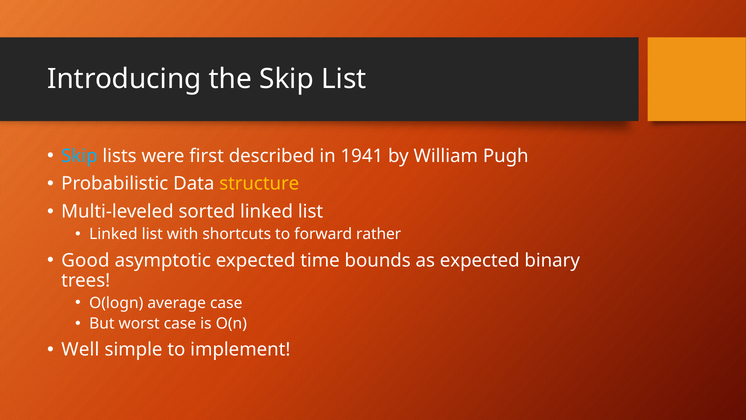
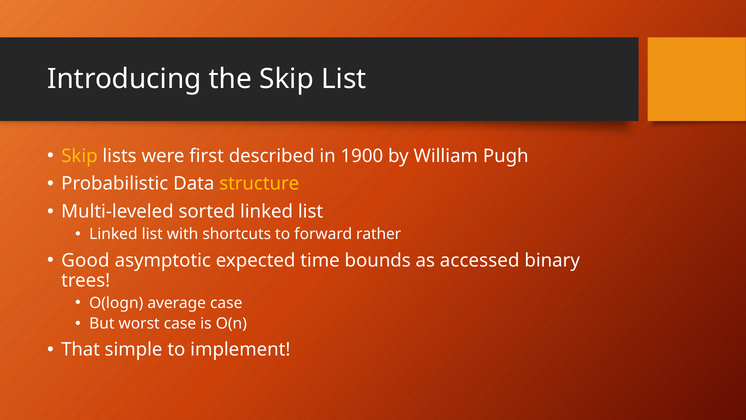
Skip colour: light blue -> yellow (79, 156)
1941: 1941 -> 1900 (362, 156)
as expected: expected -> accessed (480, 260)
Well: Well -> That (81, 349)
